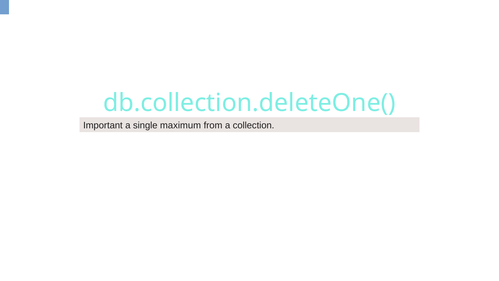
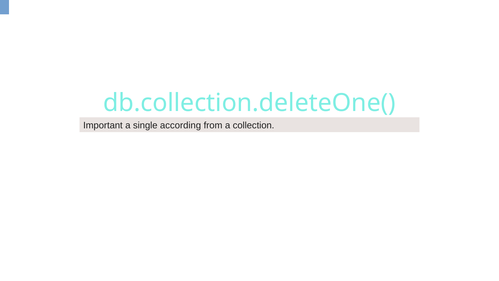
maximum: maximum -> according (181, 125)
